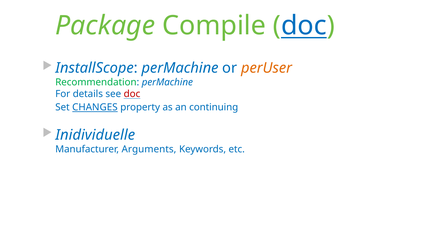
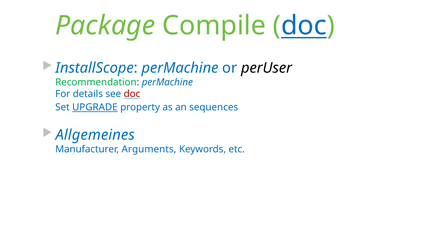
perUser colour: orange -> black (267, 68)
CHANGES: CHANGES -> UPGRADE (95, 107)
continuing: continuing -> sequences (214, 107)
Inidividuelle: Inidividuelle -> Allgemeines (95, 135)
